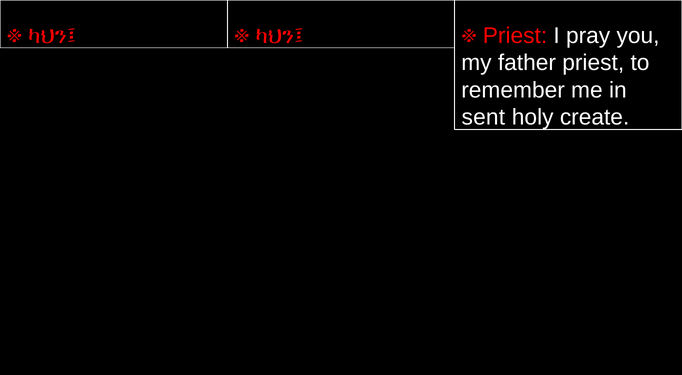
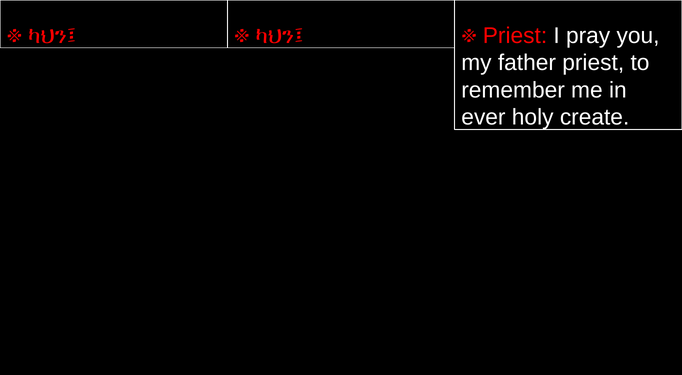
sent: sent -> ever (483, 118)
